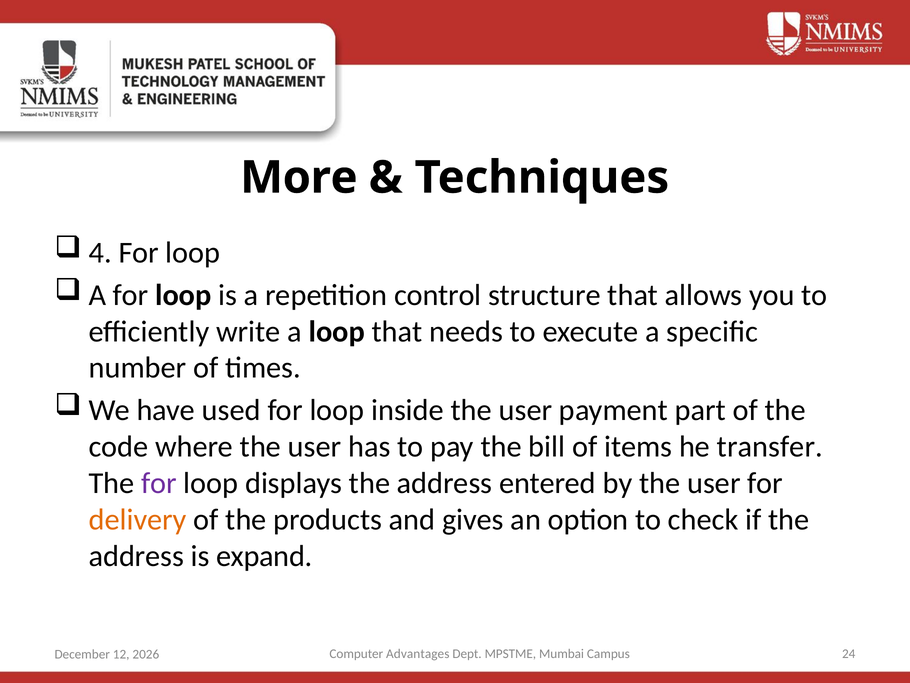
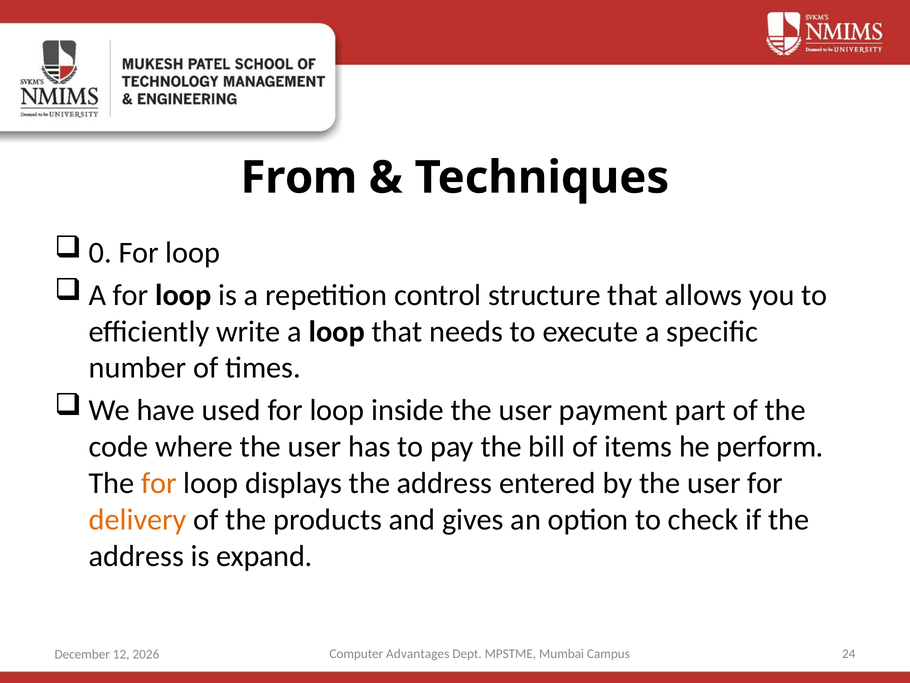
More: More -> From (299, 178)
4: 4 -> 0 (100, 252)
transfer: transfer -> perform (770, 446)
for colour: purple -> orange (159, 483)
